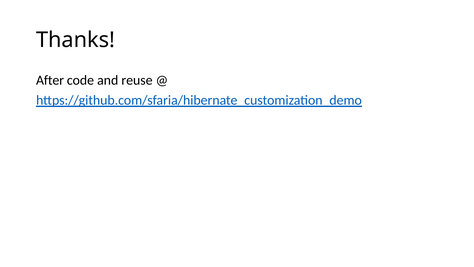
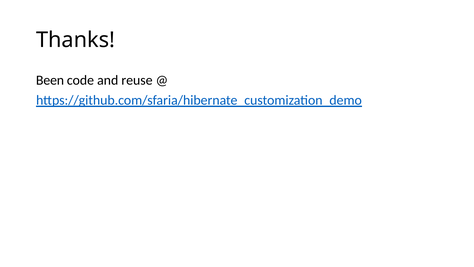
After: After -> Been (50, 80)
